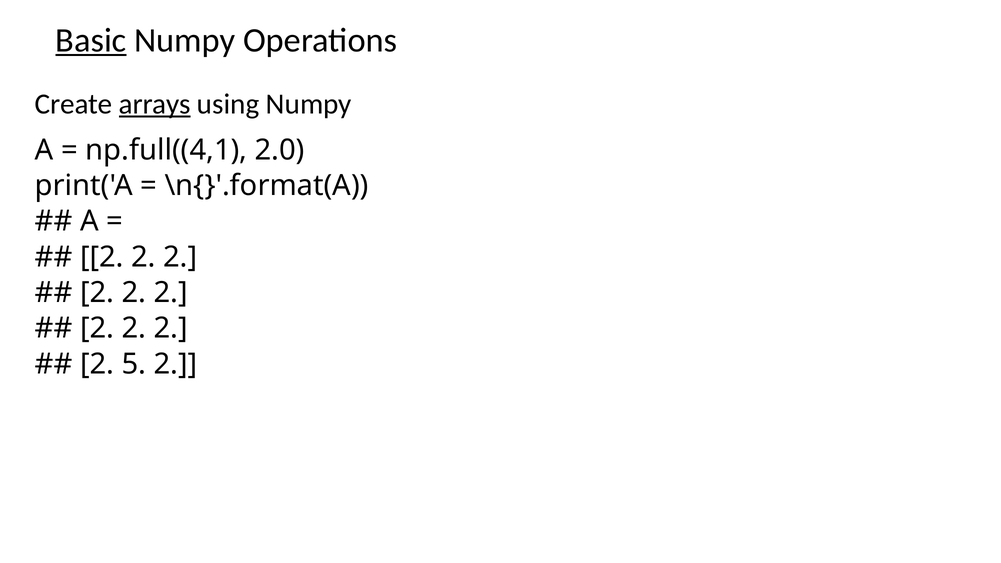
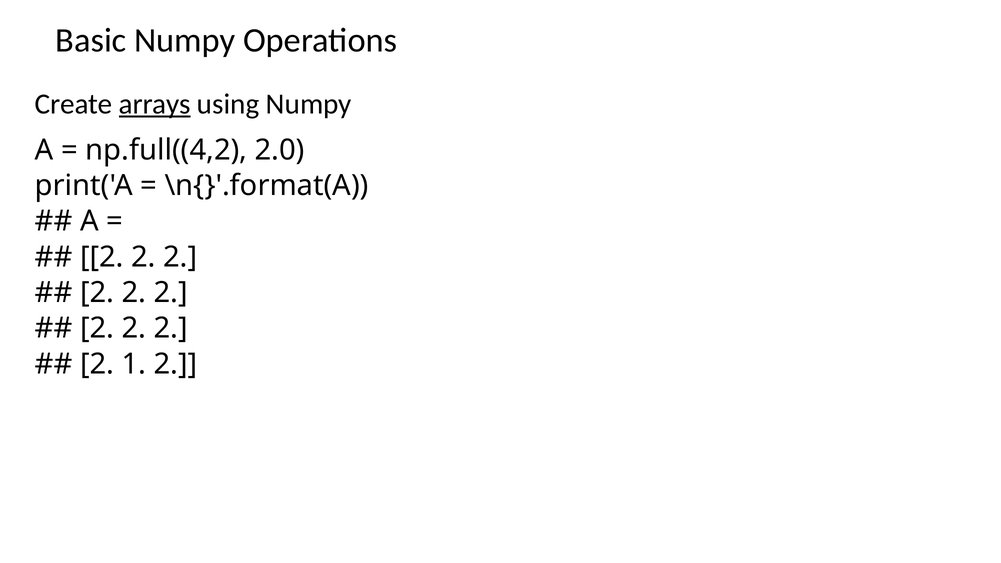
Basic underline: present -> none (91, 40)
np.full((4,1: np.full((4,1 -> np.full((4,2 (166, 150)
5: 5 -> 1 (134, 364)
